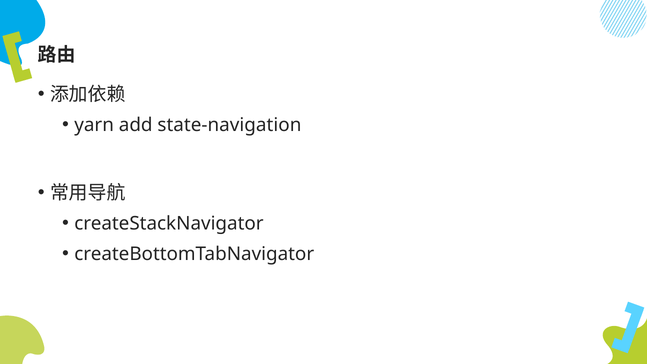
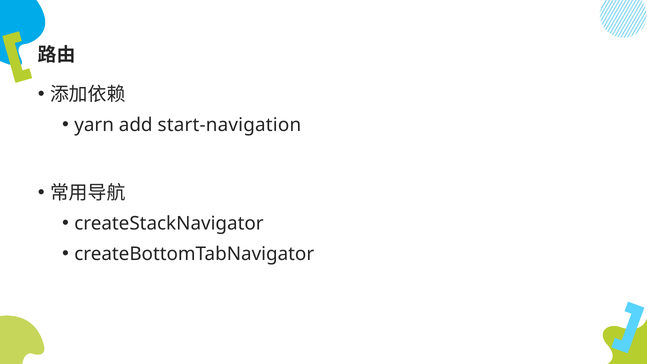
state-navigation: state-navigation -> start-navigation (229, 125)
